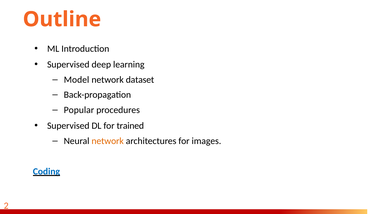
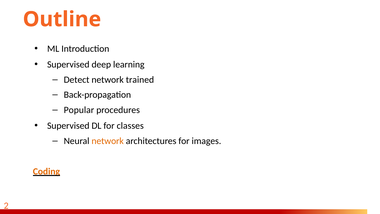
Model: Model -> Detect (77, 80)
dataset: dataset -> trained (140, 80)
trained: trained -> classes (130, 126)
Coding colour: blue -> orange (46, 171)
